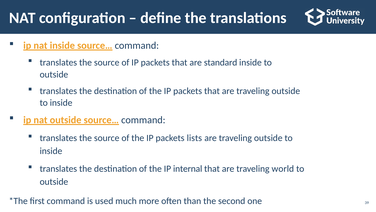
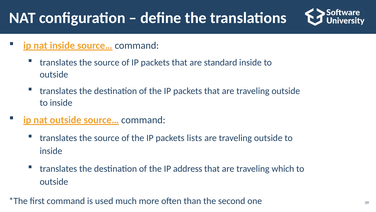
internal: internal -> address (188, 168)
world: world -> which (283, 168)
